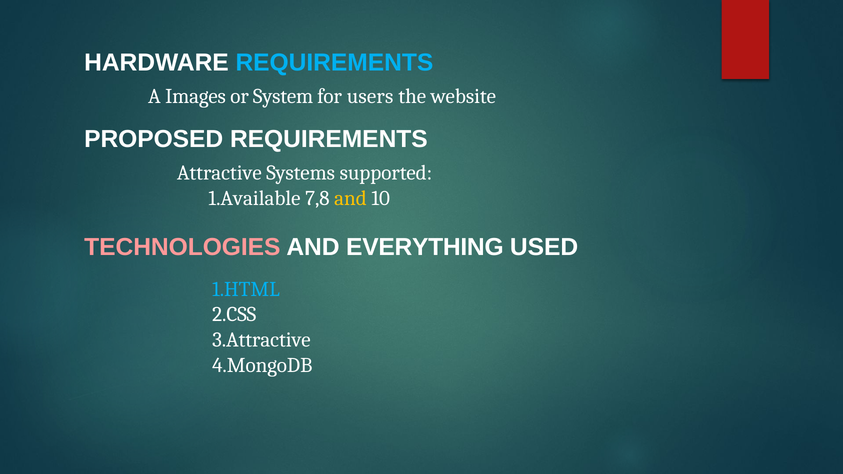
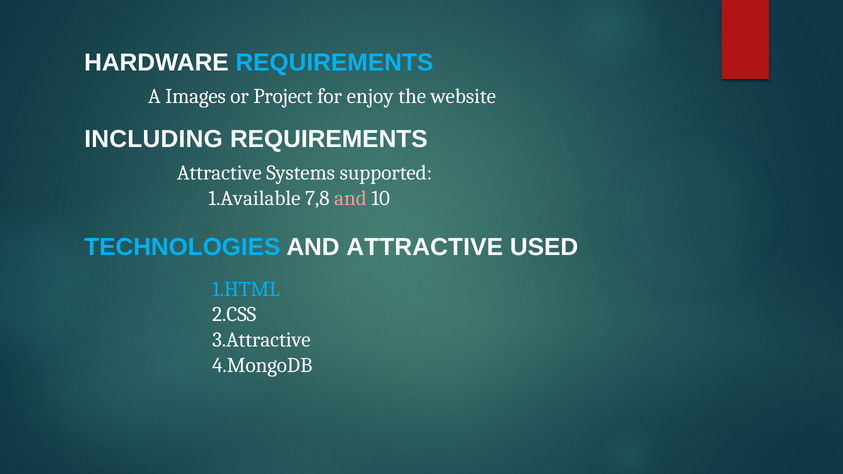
System: System -> Project (283, 96)
users: users -> enjoy (370, 96)
PROPOSED: PROPOSED -> INCLUDING (154, 139)
and colour: yellow -> pink (351, 198)
TECHNOLOGIES colour: pink -> light blue (182, 247)
AND EVERYTHING: EVERYTHING -> ATTRACTIVE (425, 247)
